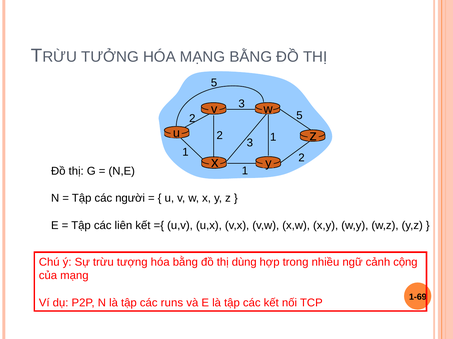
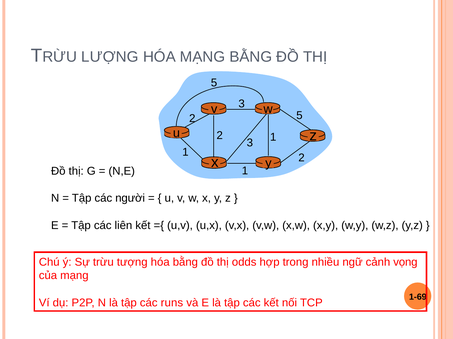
TƯỞNG: TƯỞNG -> LƯỢNG (110, 57)
dùng: dùng -> odds (244, 263)
cộng: cộng -> vọng (405, 263)
